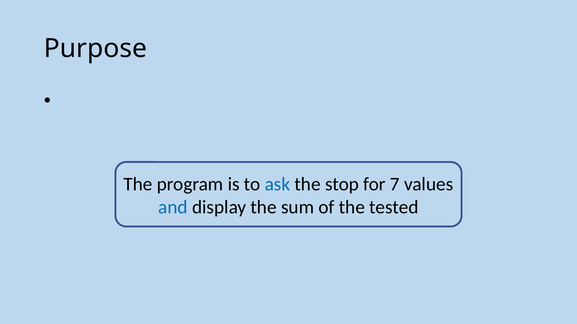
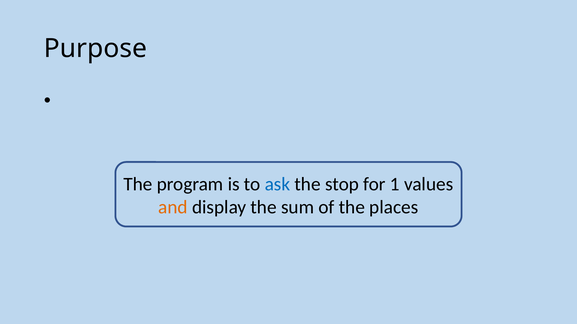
7: 7 -> 1 (395, 184)
and colour: blue -> orange (173, 207)
tested: tested -> places (394, 207)
